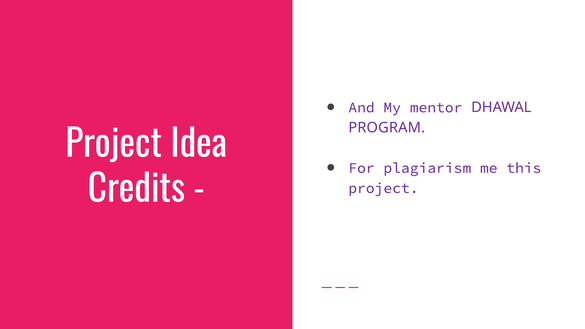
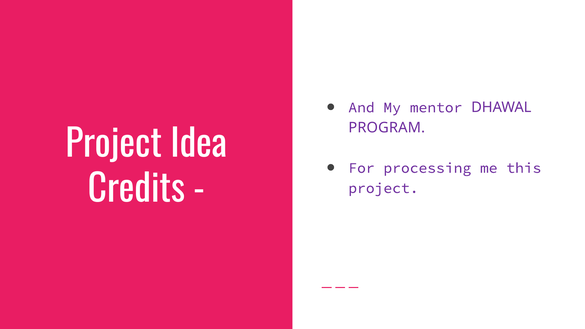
plagiarism: plagiarism -> processing (427, 168)
